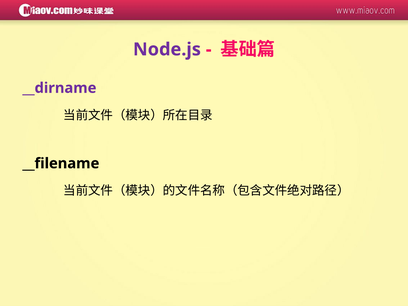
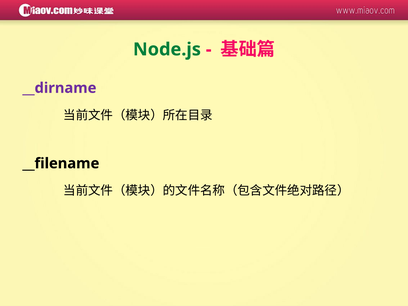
Node.js colour: purple -> green (167, 49)
